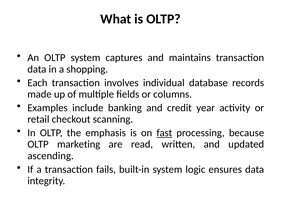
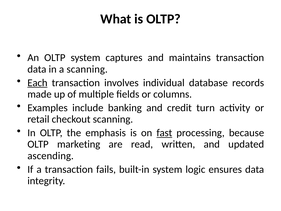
a shopping: shopping -> scanning (87, 69)
Each underline: none -> present (37, 83)
year: year -> turn (206, 108)
